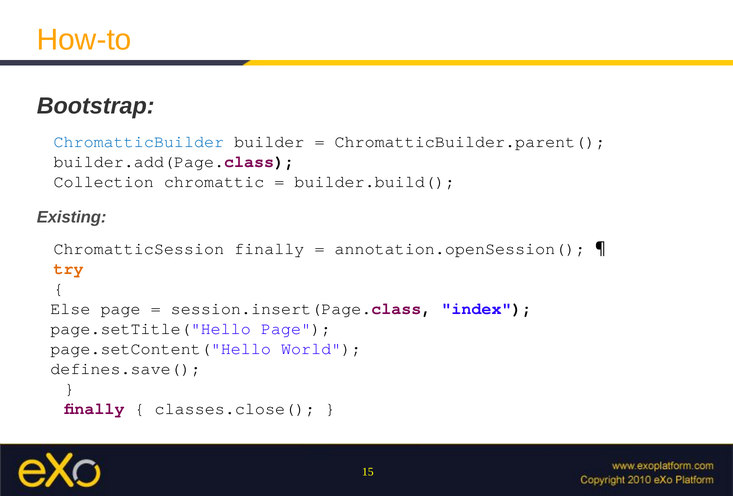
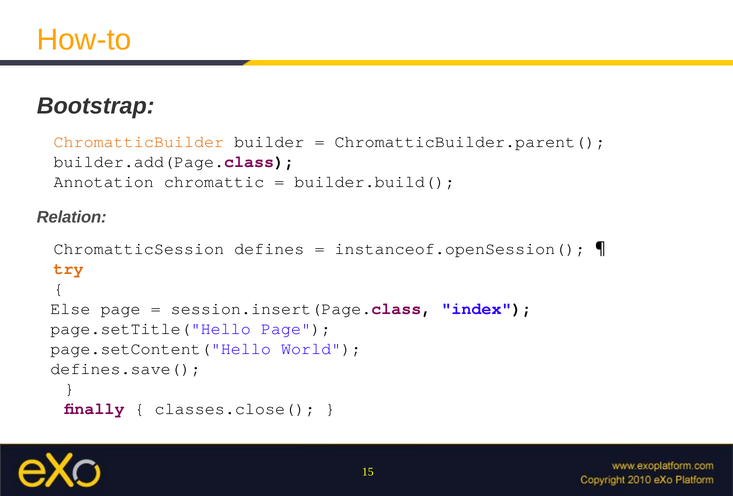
ChromatticBuilder colour: blue -> orange (139, 142)
Collection: Collection -> Annotation (104, 182)
Existing: Existing -> Relation (72, 217)
ChromatticSession finally: finally -> defines (269, 249)
annotation.openSession(: annotation.openSession( -> instanceof.openSession( (460, 249)
